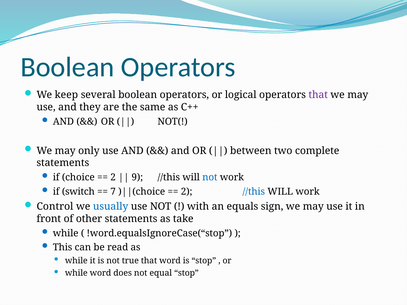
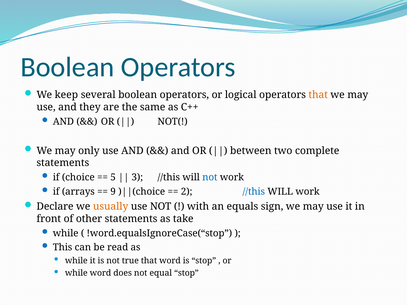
that colour: purple -> orange (318, 95)
2: 2 -> 5 (113, 178)
9: 9 -> 3 (137, 178)
switch: switch -> arrays (78, 192)
7: 7 -> 9 (113, 192)
Control: Control -> Declare (55, 207)
usually colour: blue -> orange (111, 207)
